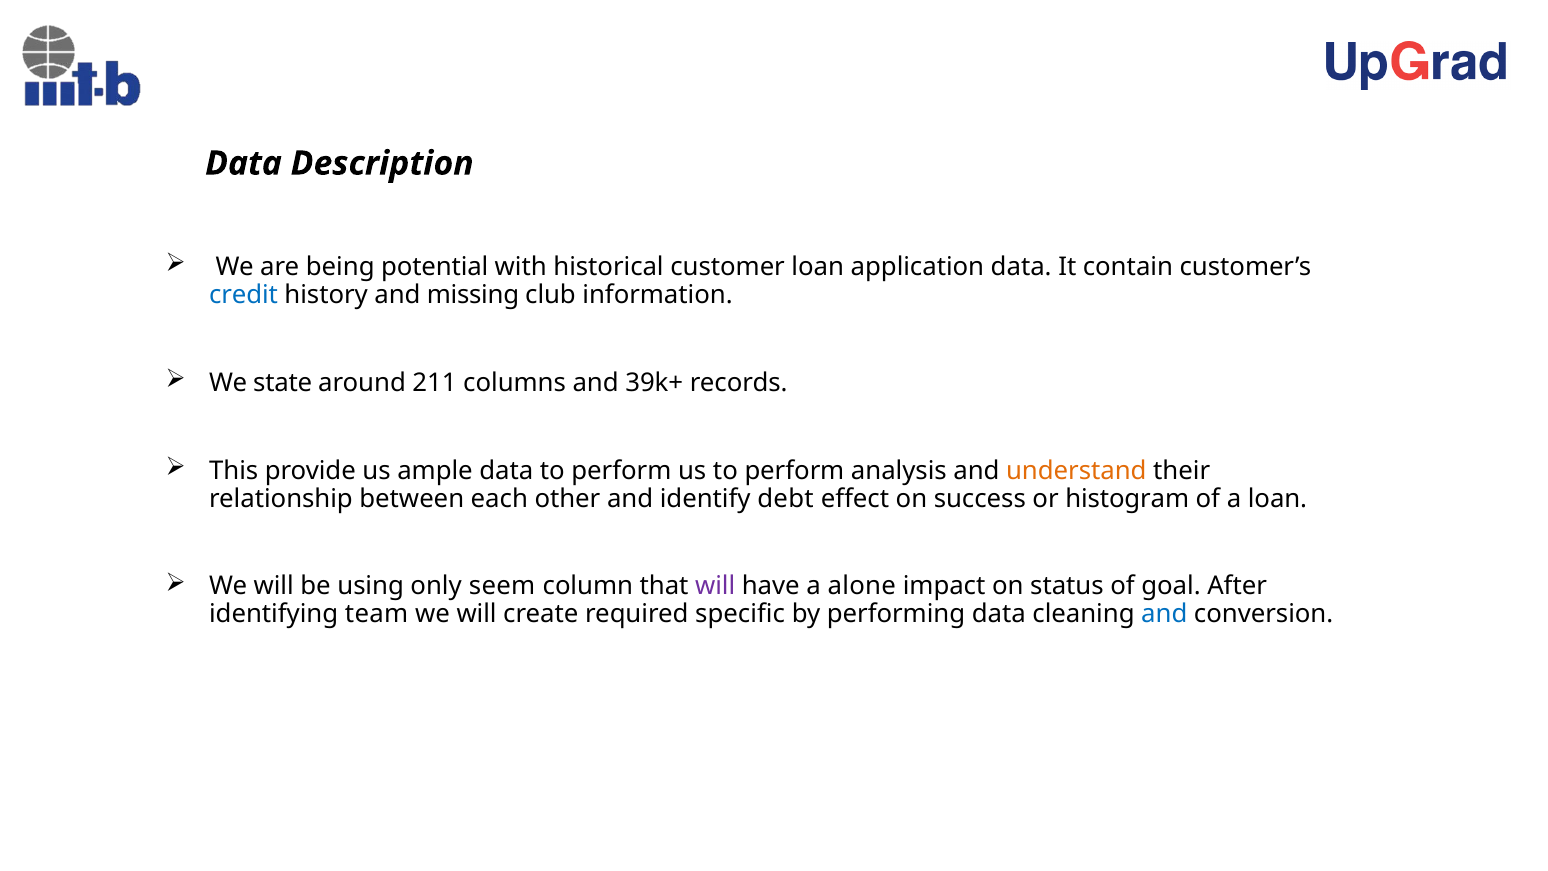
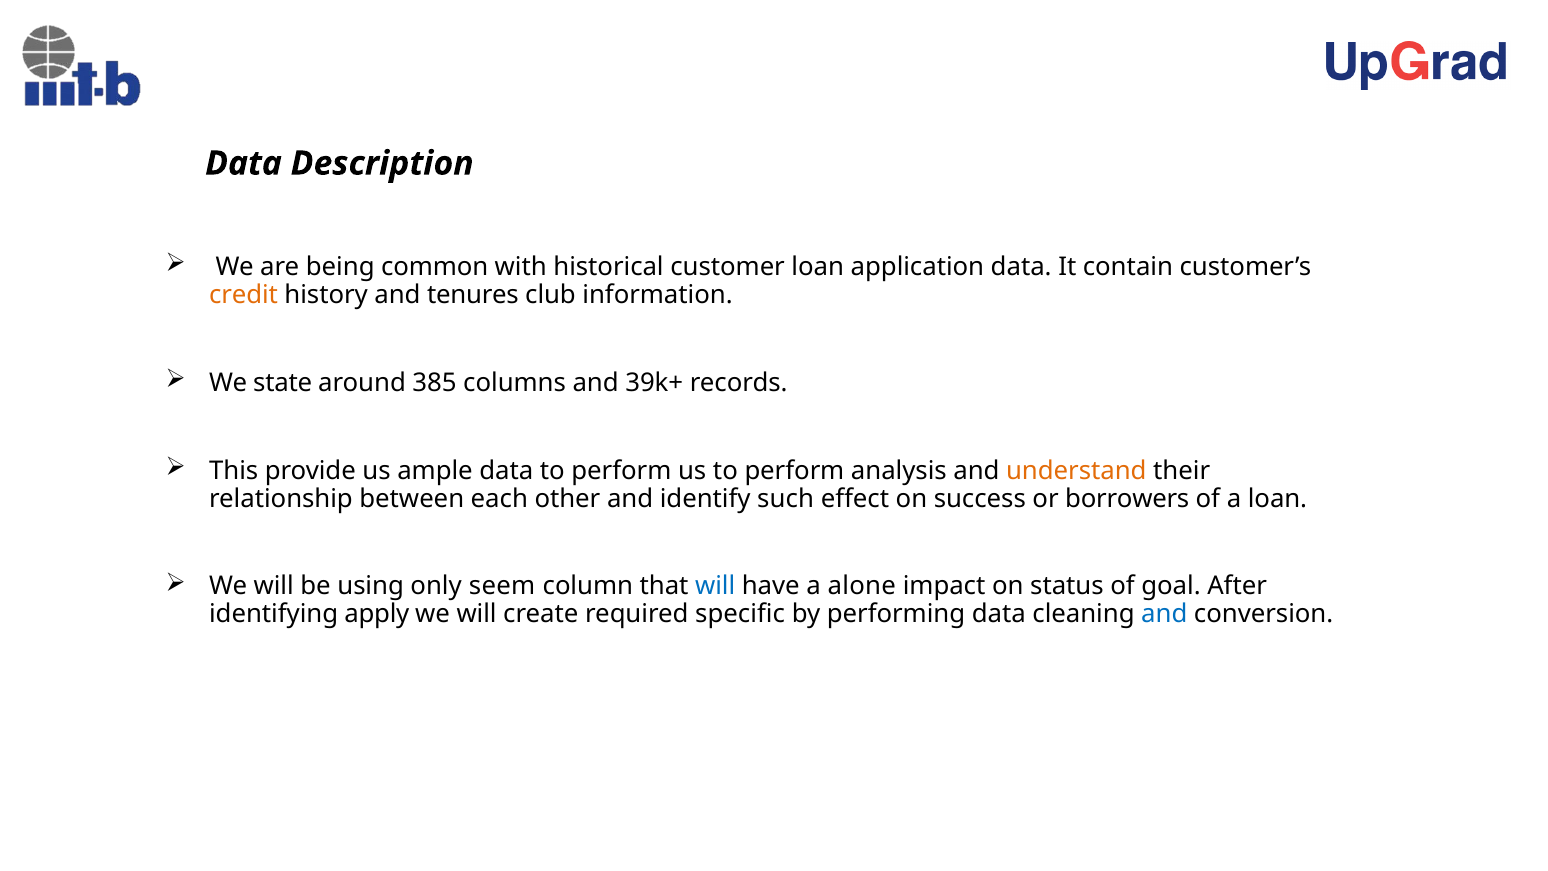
potential: potential -> common (435, 267)
credit colour: blue -> orange (244, 295)
missing: missing -> tenures (473, 295)
211: 211 -> 385 (435, 383)
debt: debt -> such (786, 498)
histogram: histogram -> borrowers (1127, 498)
will colour: purple -> blue (715, 586)
team: team -> apply (377, 614)
